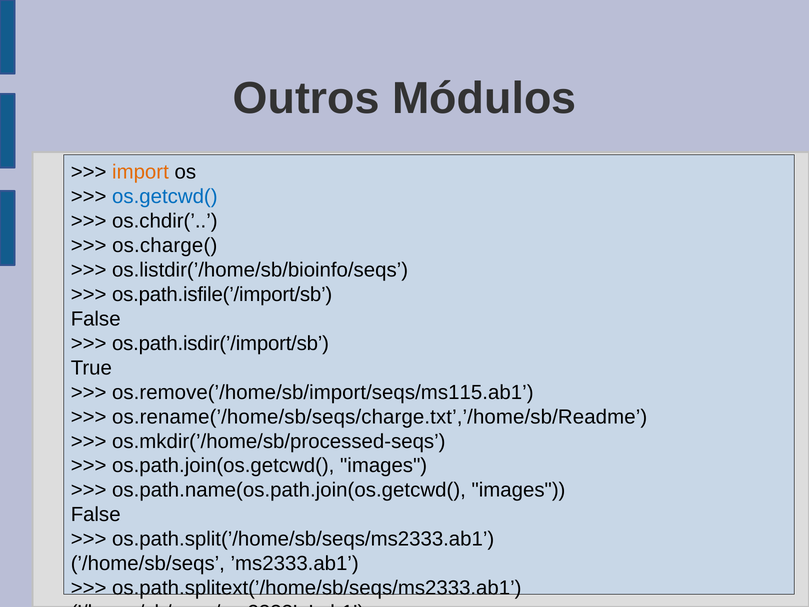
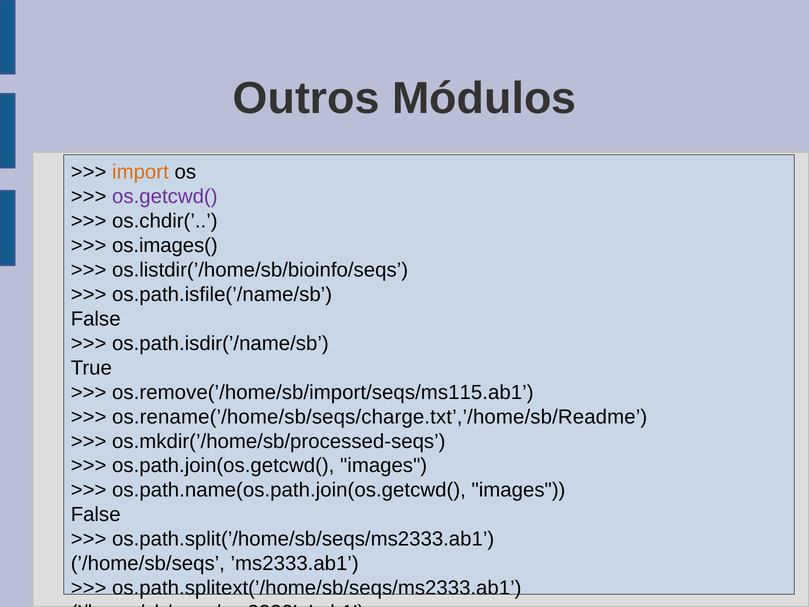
os.getcwd( colour: blue -> purple (165, 196)
os.charge(: os.charge( -> os.images( (165, 245)
os.path.isfile(’/import/sb: os.path.isfile(’/import/sb -> os.path.isfile(’/name/sb (222, 294)
os.path.isdir(’/import/sb: os.path.isdir(’/import/sb -> os.path.isdir(’/name/sb (220, 343)
